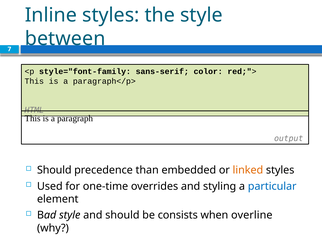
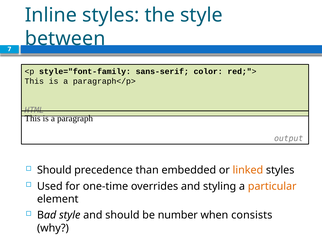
particular colour: blue -> orange (272, 186)
consists: consists -> number (178, 215)
overline: overline -> consists (252, 215)
